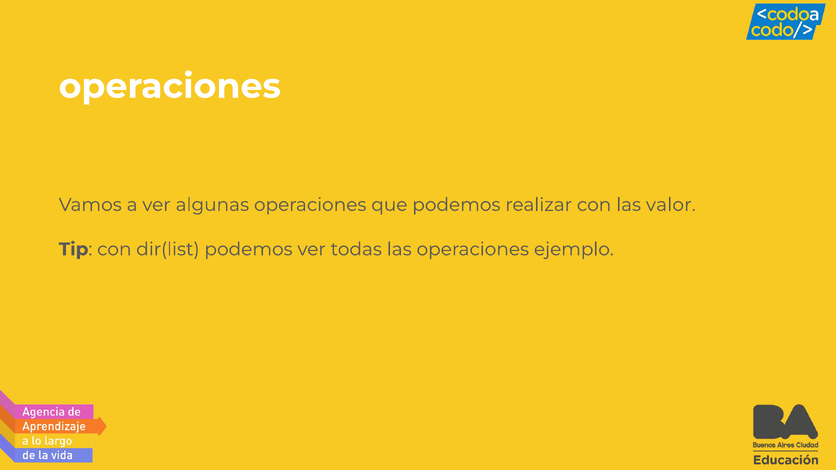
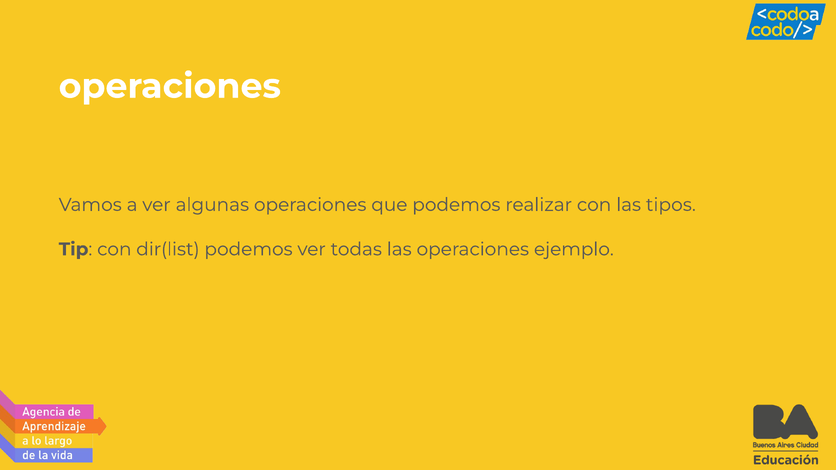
valor: valor -> tipos (671, 205)
